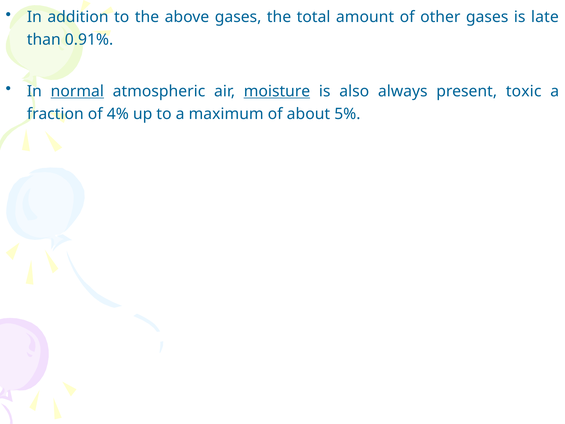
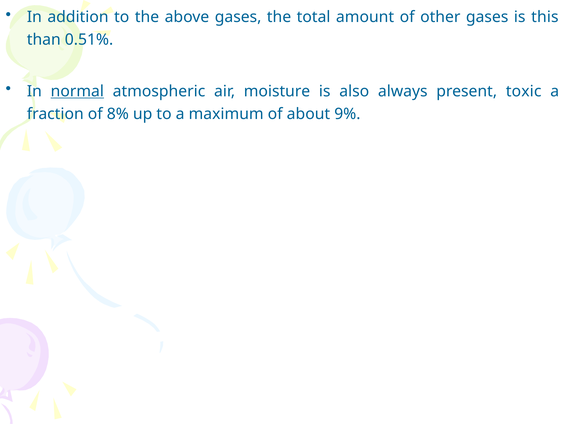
late: late -> this (545, 17)
0.91%: 0.91% -> 0.51% (89, 40)
moisture underline: present -> none (277, 91)
4%: 4% -> 8% (118, 114)
5%: 5% -> 9% (347, 114)
